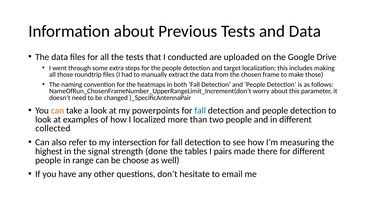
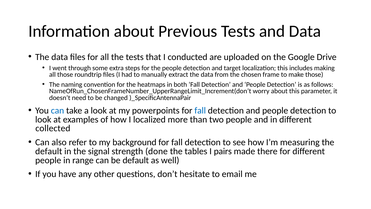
can colour: orange -> blue (58, 110)
intersection: intersection -> background (134, 142)
highest: highest -> default (49, 151)
be choose: choose -> default (136, 160)
